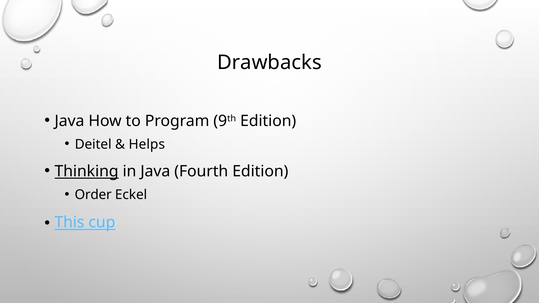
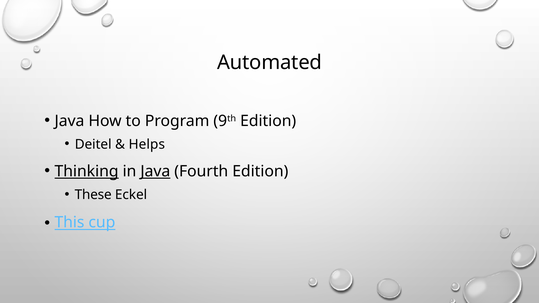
Drawbacks: Drawbacks -> Automated (270, 62)
Java underline: none -> present (155, 171)
Order: Order -> These (93, 195)
